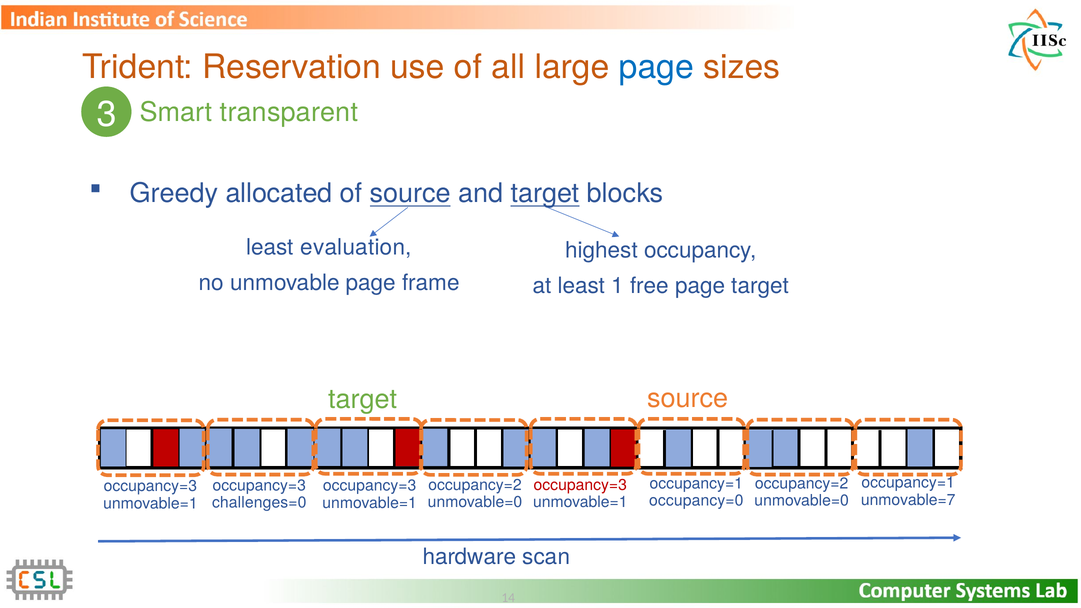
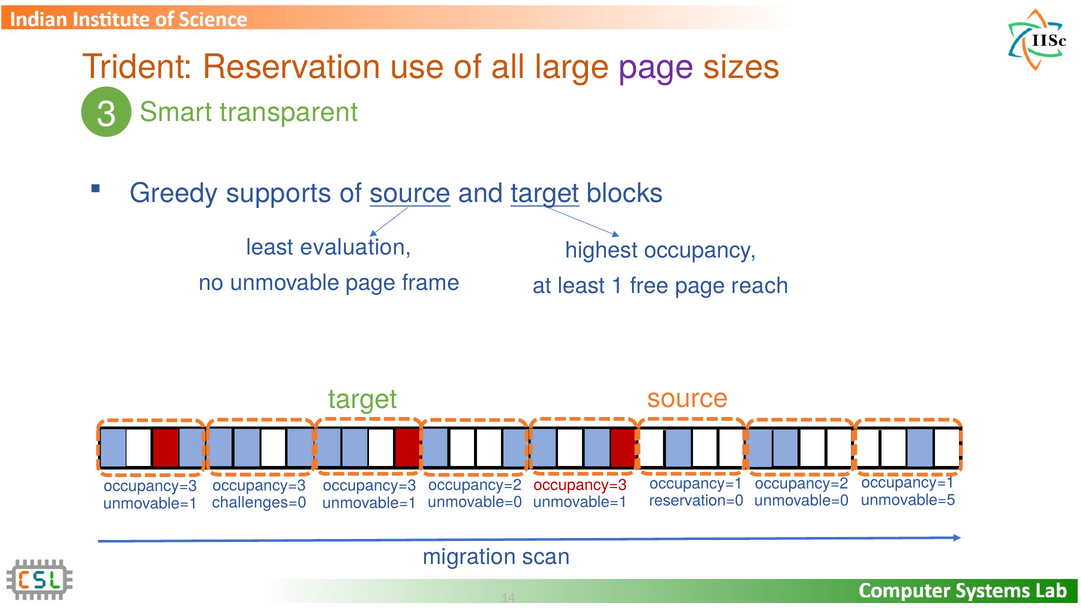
page colour: blue -> purple (656, 67)
allocated: allocated -> supports (279, 194)
page target: target -> reach (760, 286)
unmovable=7: unmovable=7 -> unmovable=5 (908, 500)
occupancy=0: occupancy=0 -> reservation=0 (696, 500)
hardware: hardware -> migration (469, 557)
